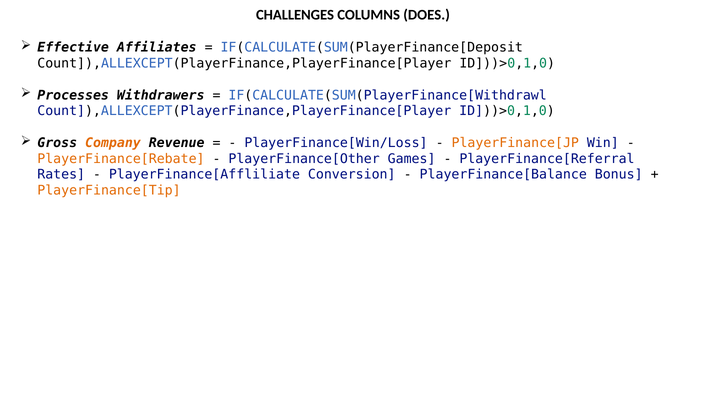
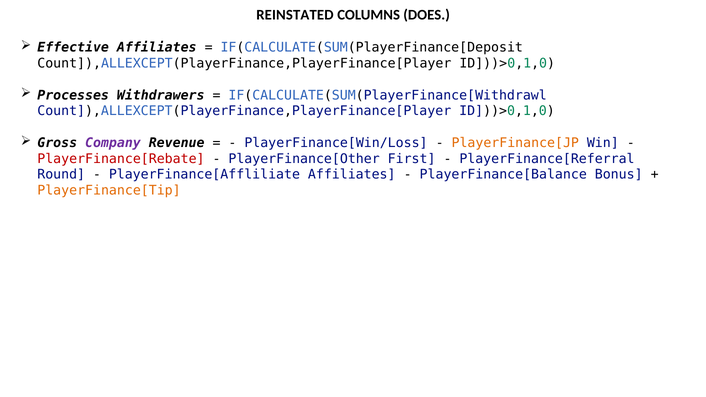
CHALLENGES: CHALLENGES -> REINSTATED (295, 15)
Company colour: orange -> purple (113, 143)
PlayerFinance[Rebate colour: orange -> red (121, 159)
Games: Games -> First (412, 159)
Rates: Rates -> Round (61, 175)
PlayerFinance[Affliliate Conversion: Conversion -> Affiliates (352, 175)
